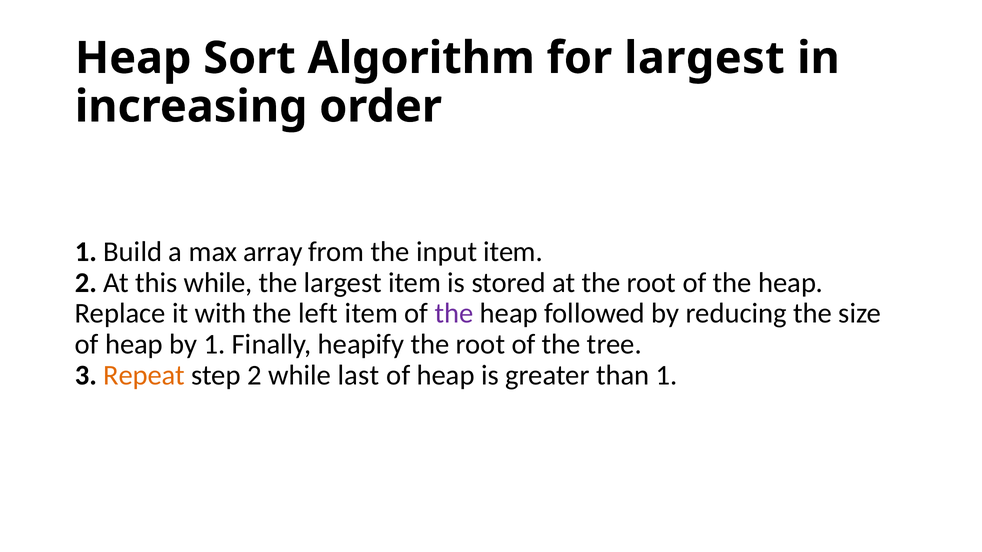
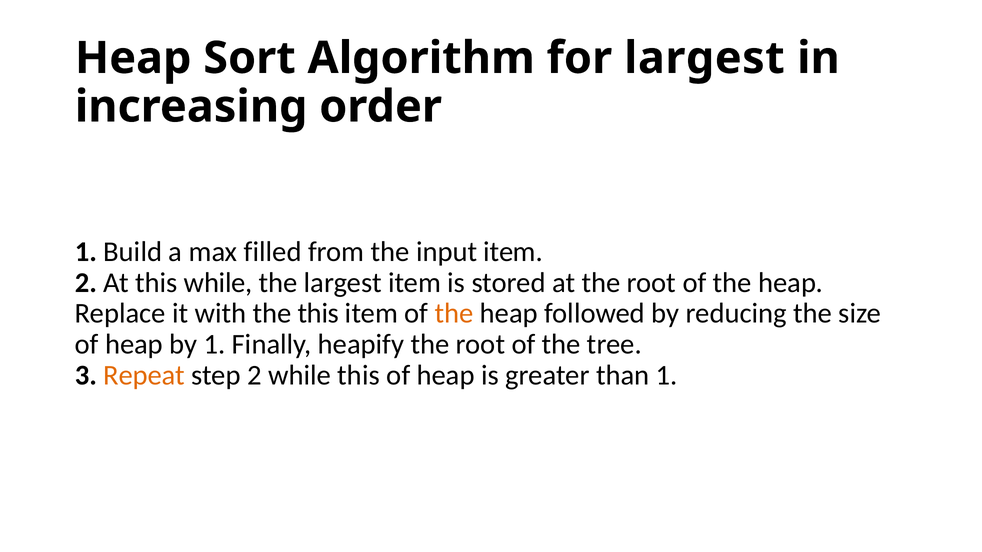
array: array -> filled (273, 252)
the left: left -> this (318, 314)
the colour: purple -> orange (454, 314)
while last: last -> this (359, 376)
